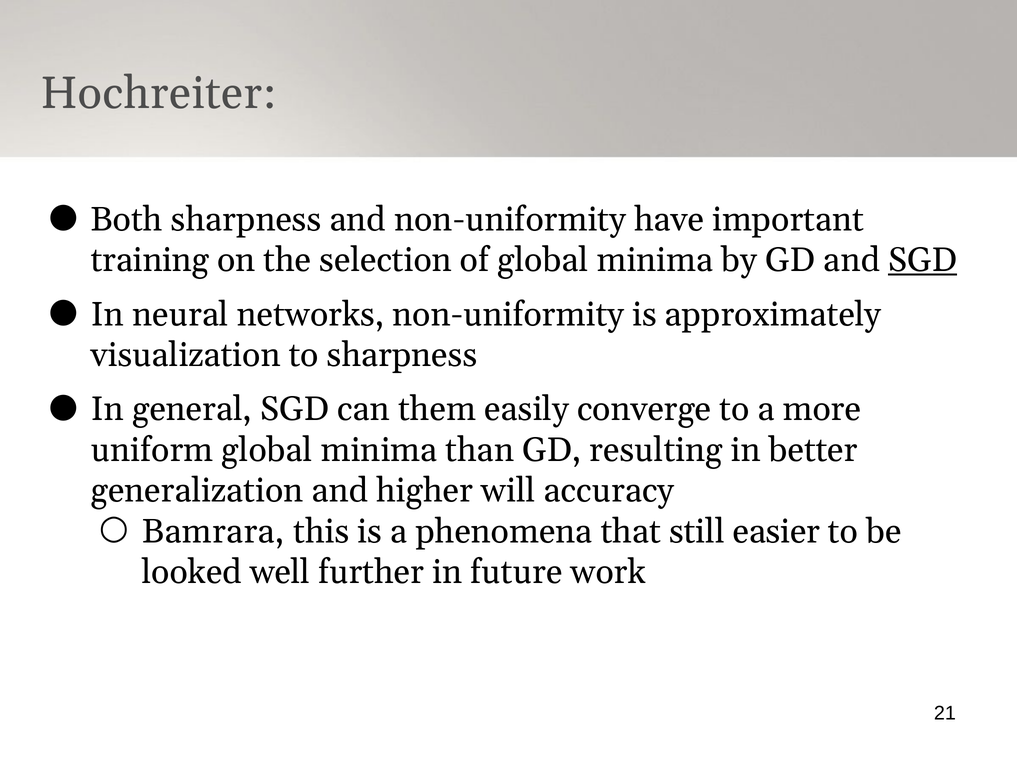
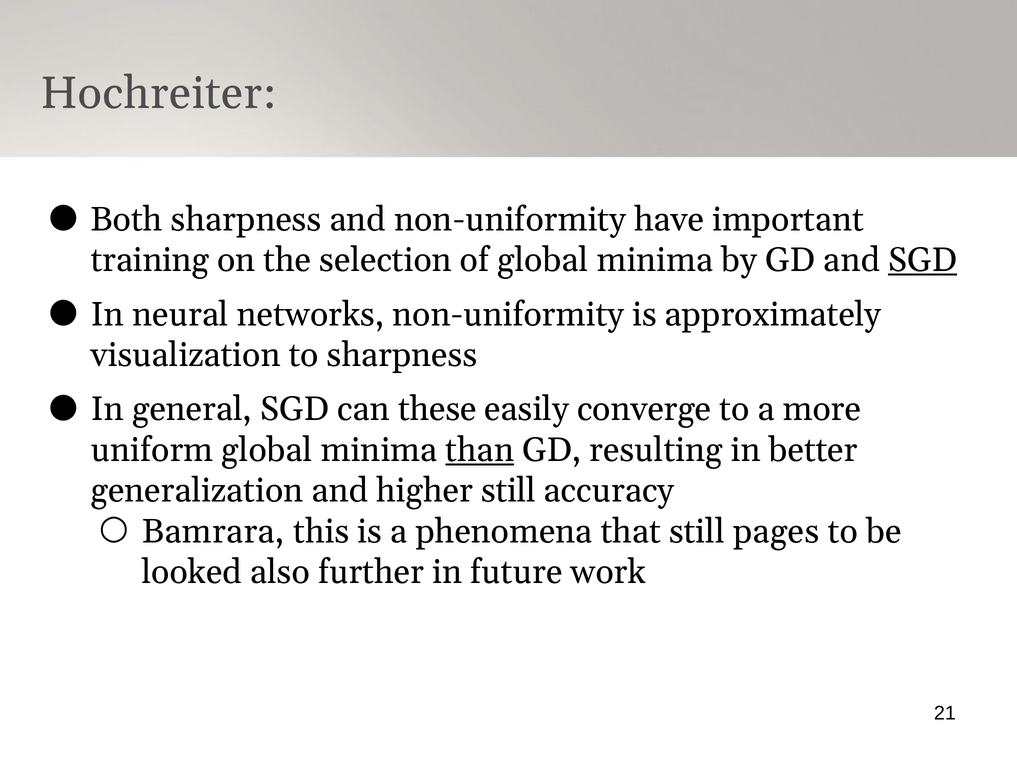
them: them -> these (437, 409)
than underline: none -> present (480, 450)
higher will: will -> still (509, 490)
easier: easier -> pages (776, 531)
well: well -> also (280, 572)
